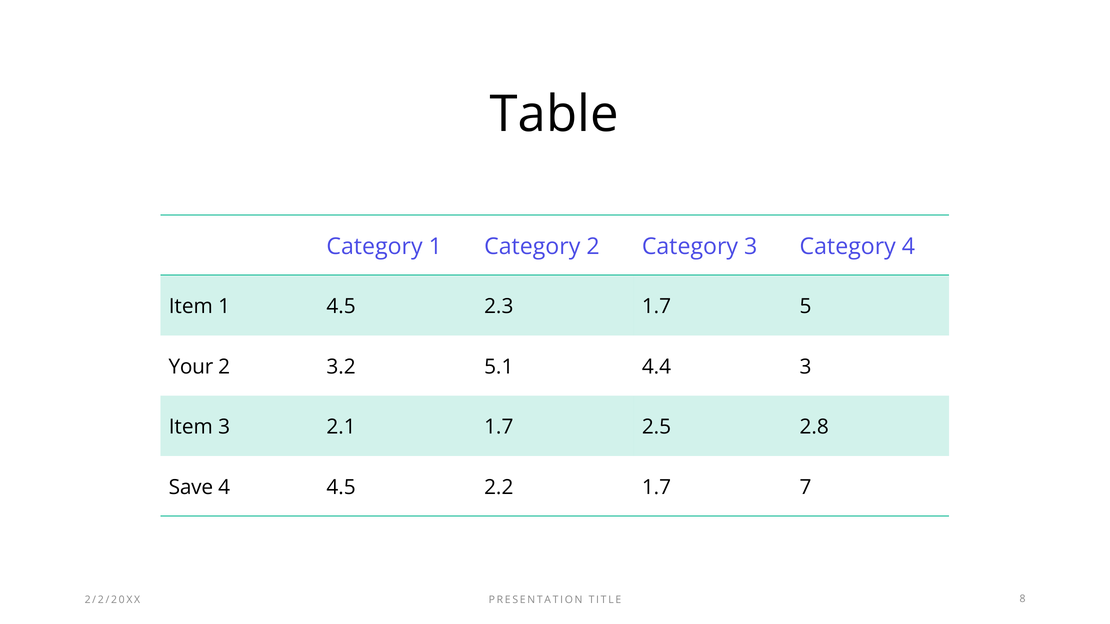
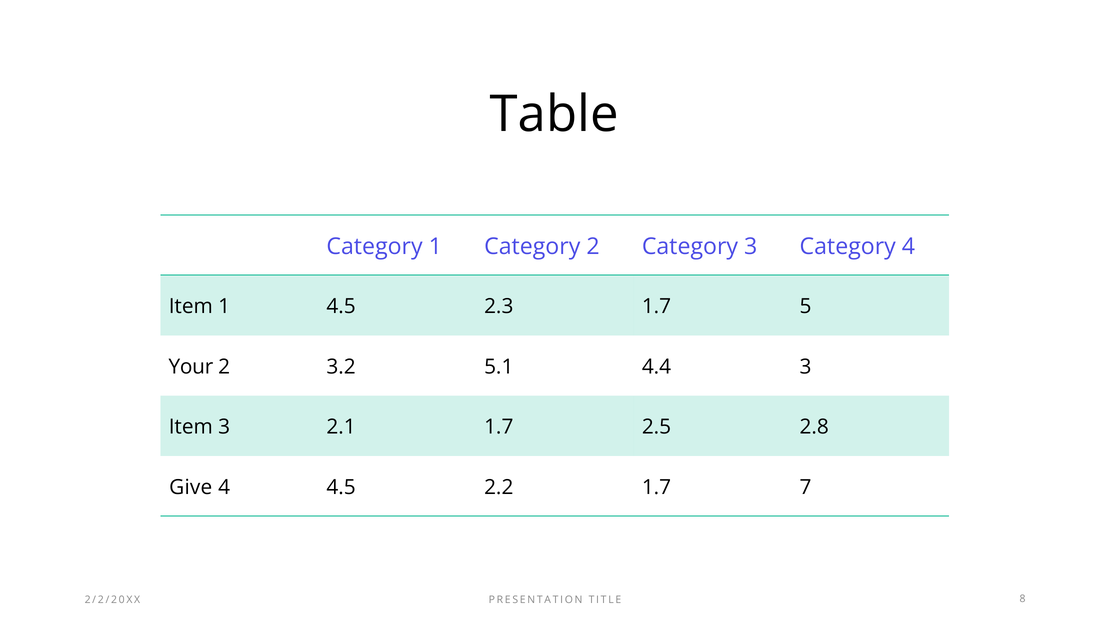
Save: Save -> Give (191, 487)
